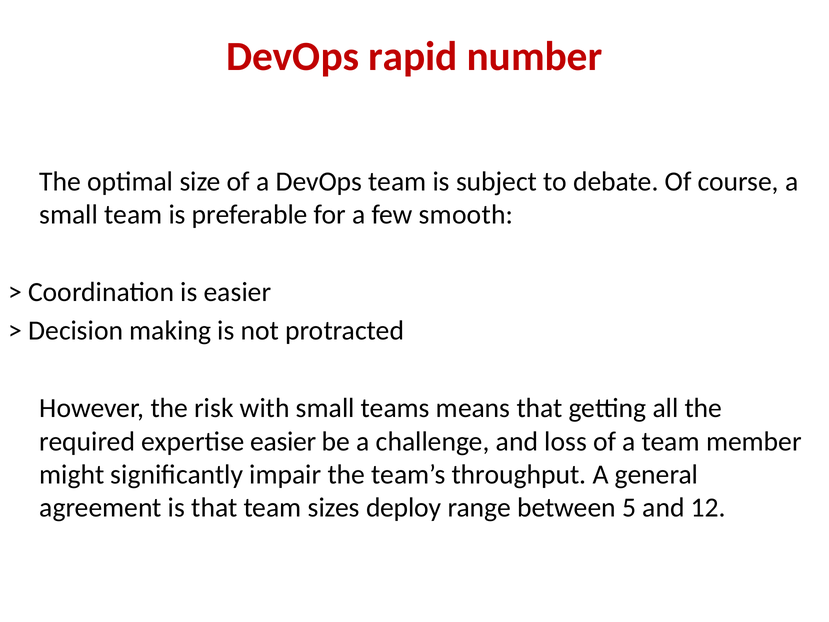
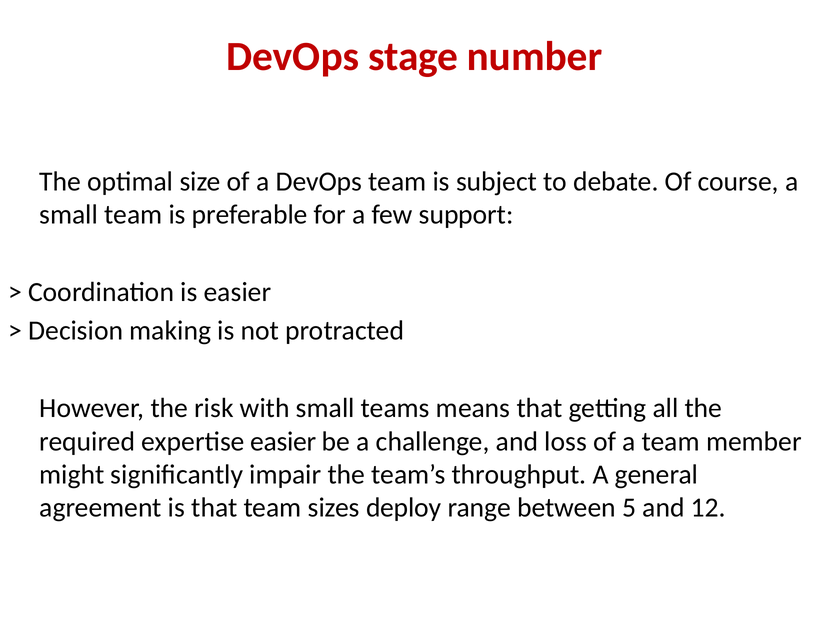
rapid: rapid -> stage (413, 57)
smooth: smooth -> support (466, 215)
